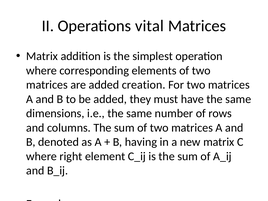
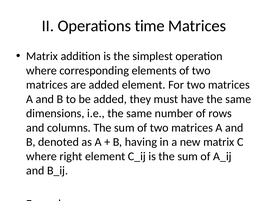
vital: vital -> time (150, 26)
added creation: creation -> element (144, 85)
